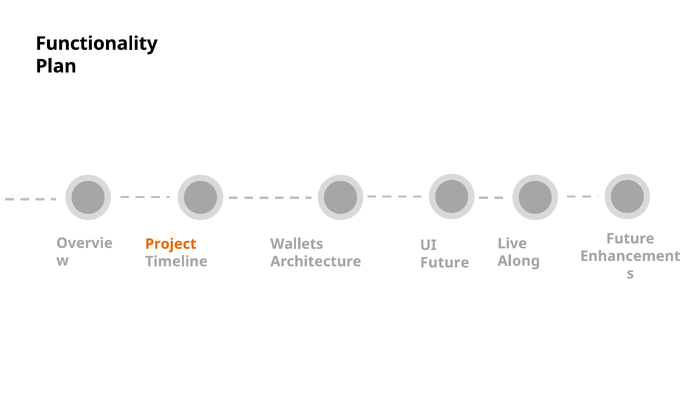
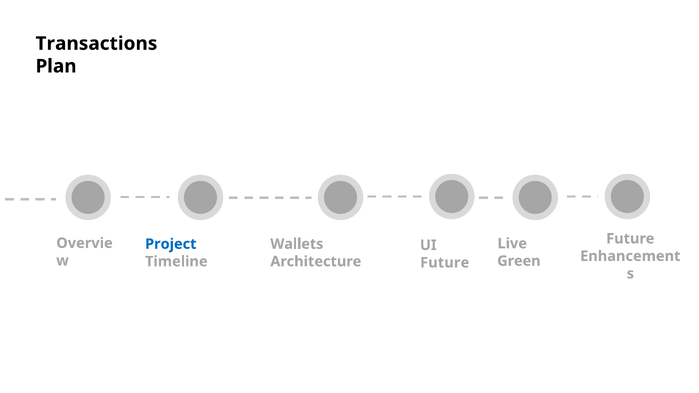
Functionality: Functionality -> Transactions (96, 44)
Project colour: orange -> blue (171, 244)
Along: Along -> Green (519, 261)
